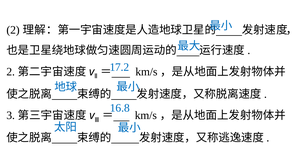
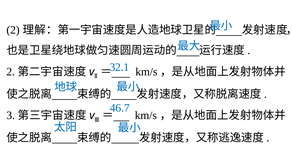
17.2: 17.2 -> 32.1 (119, 67)
16.8: 16.8 -> 46.7 (120, 108)
